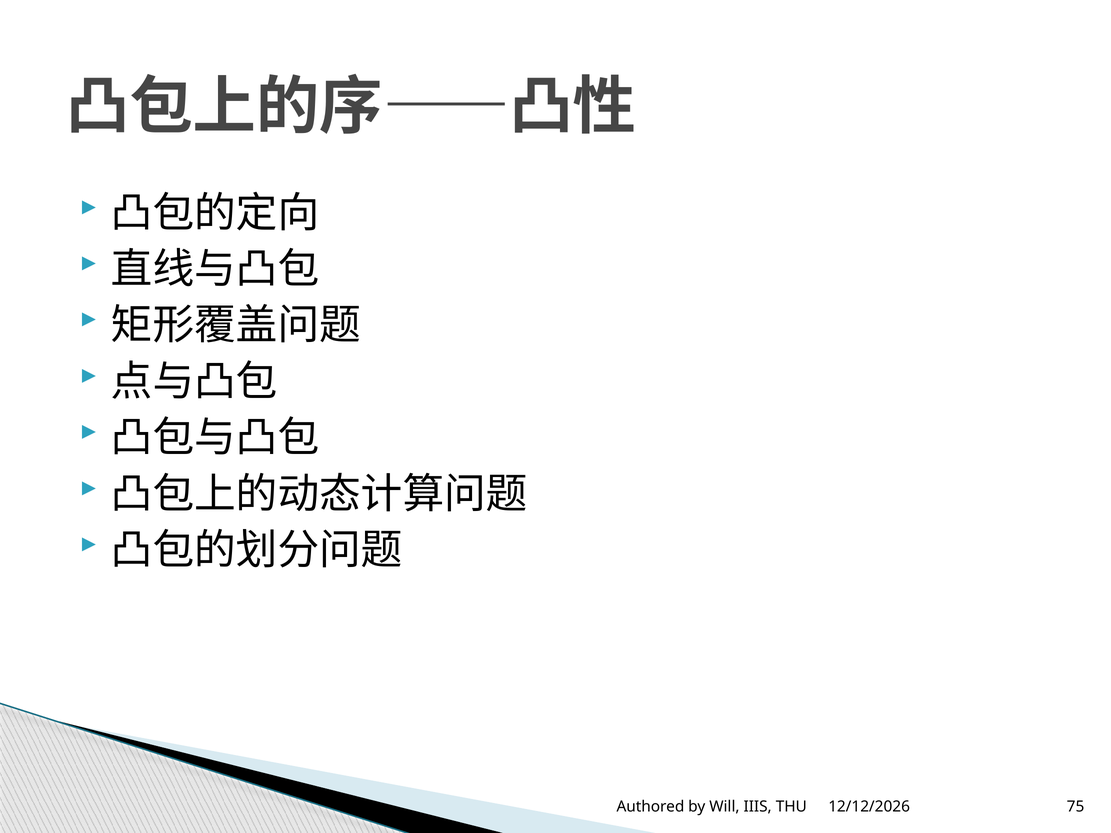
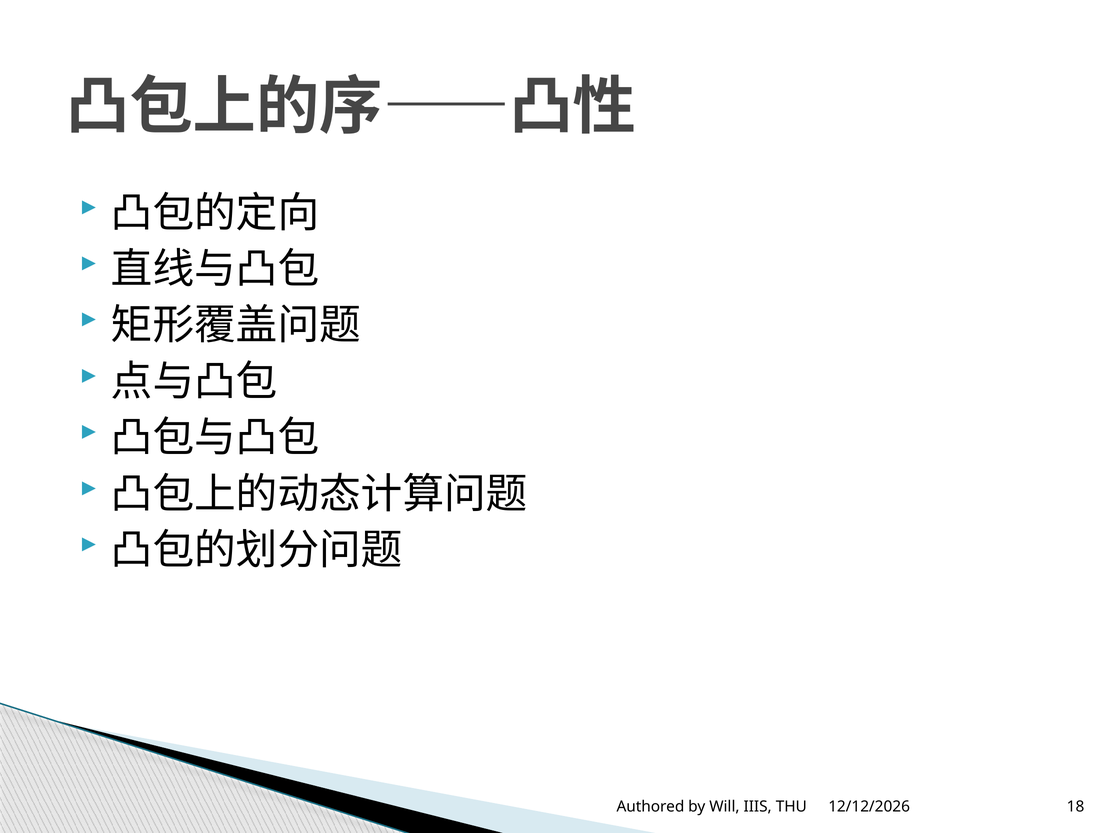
75: 75 -> 18 (1076, 807)
